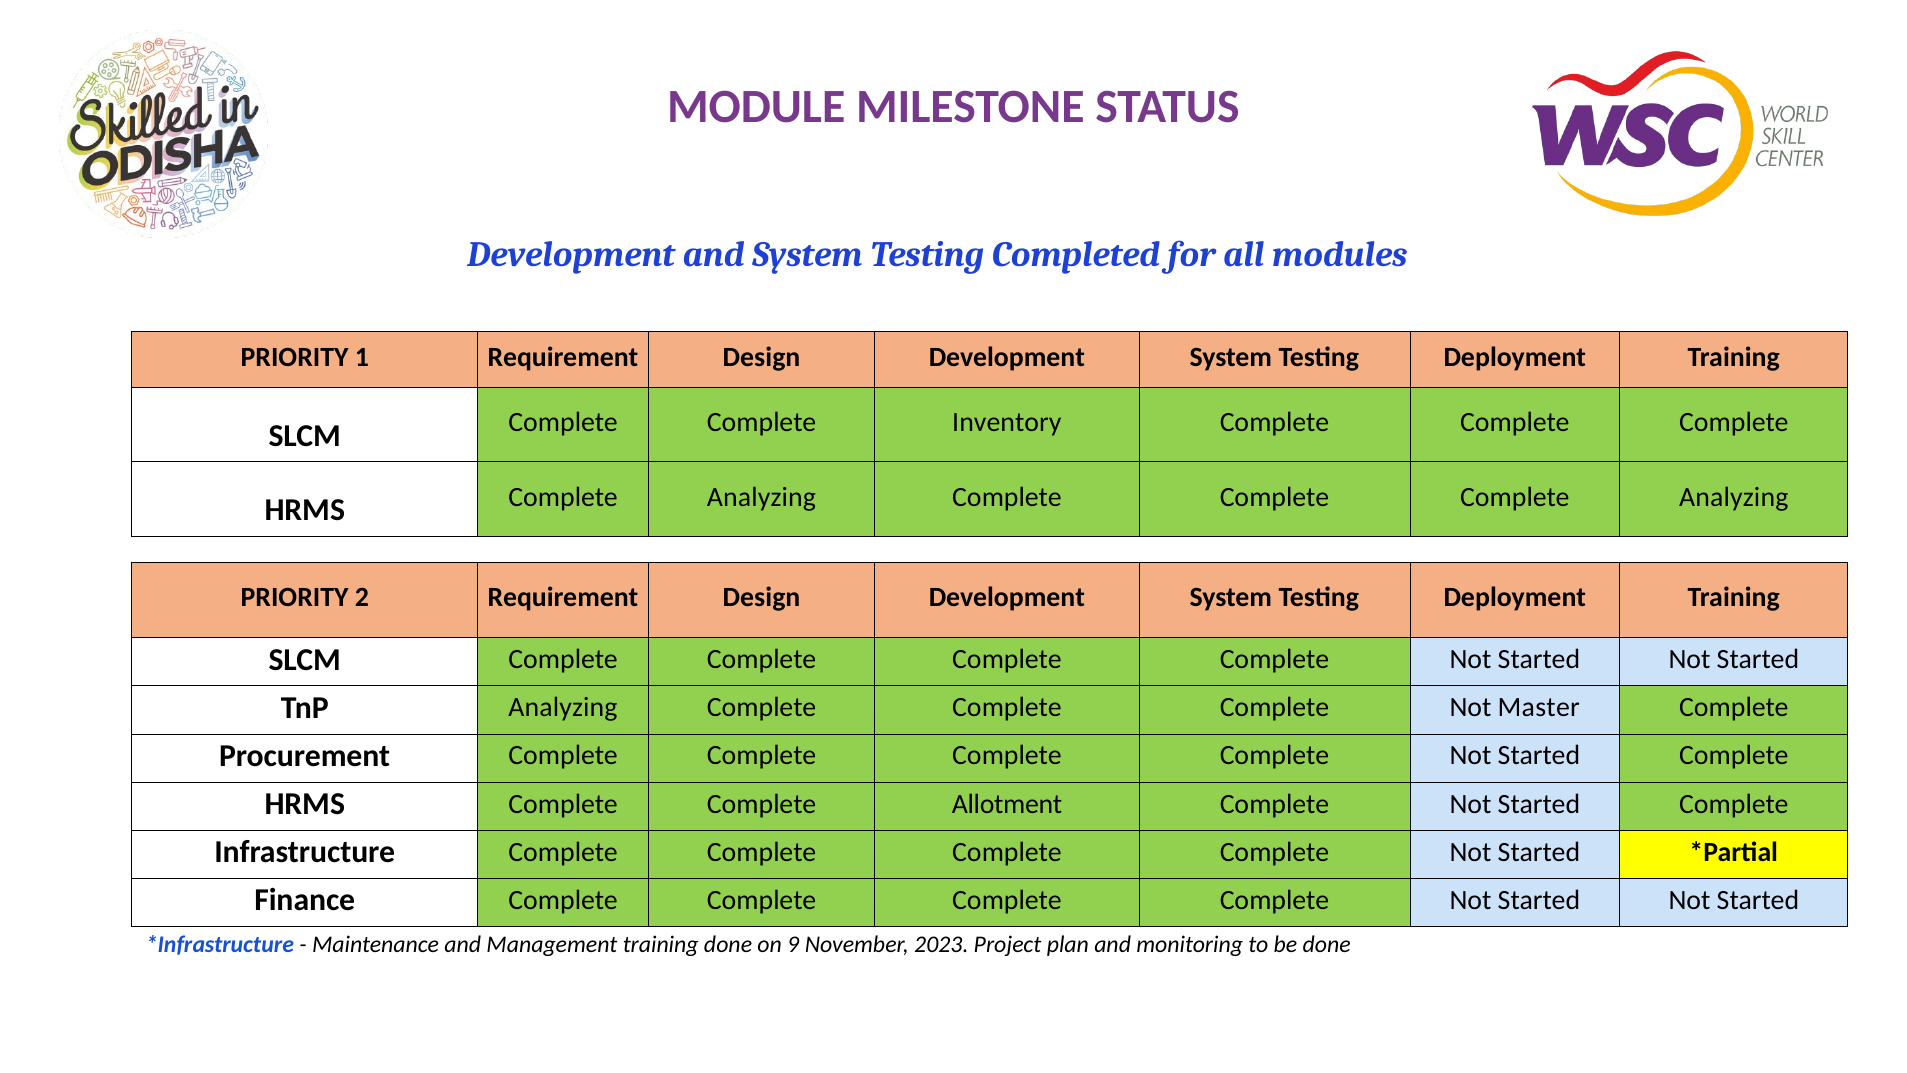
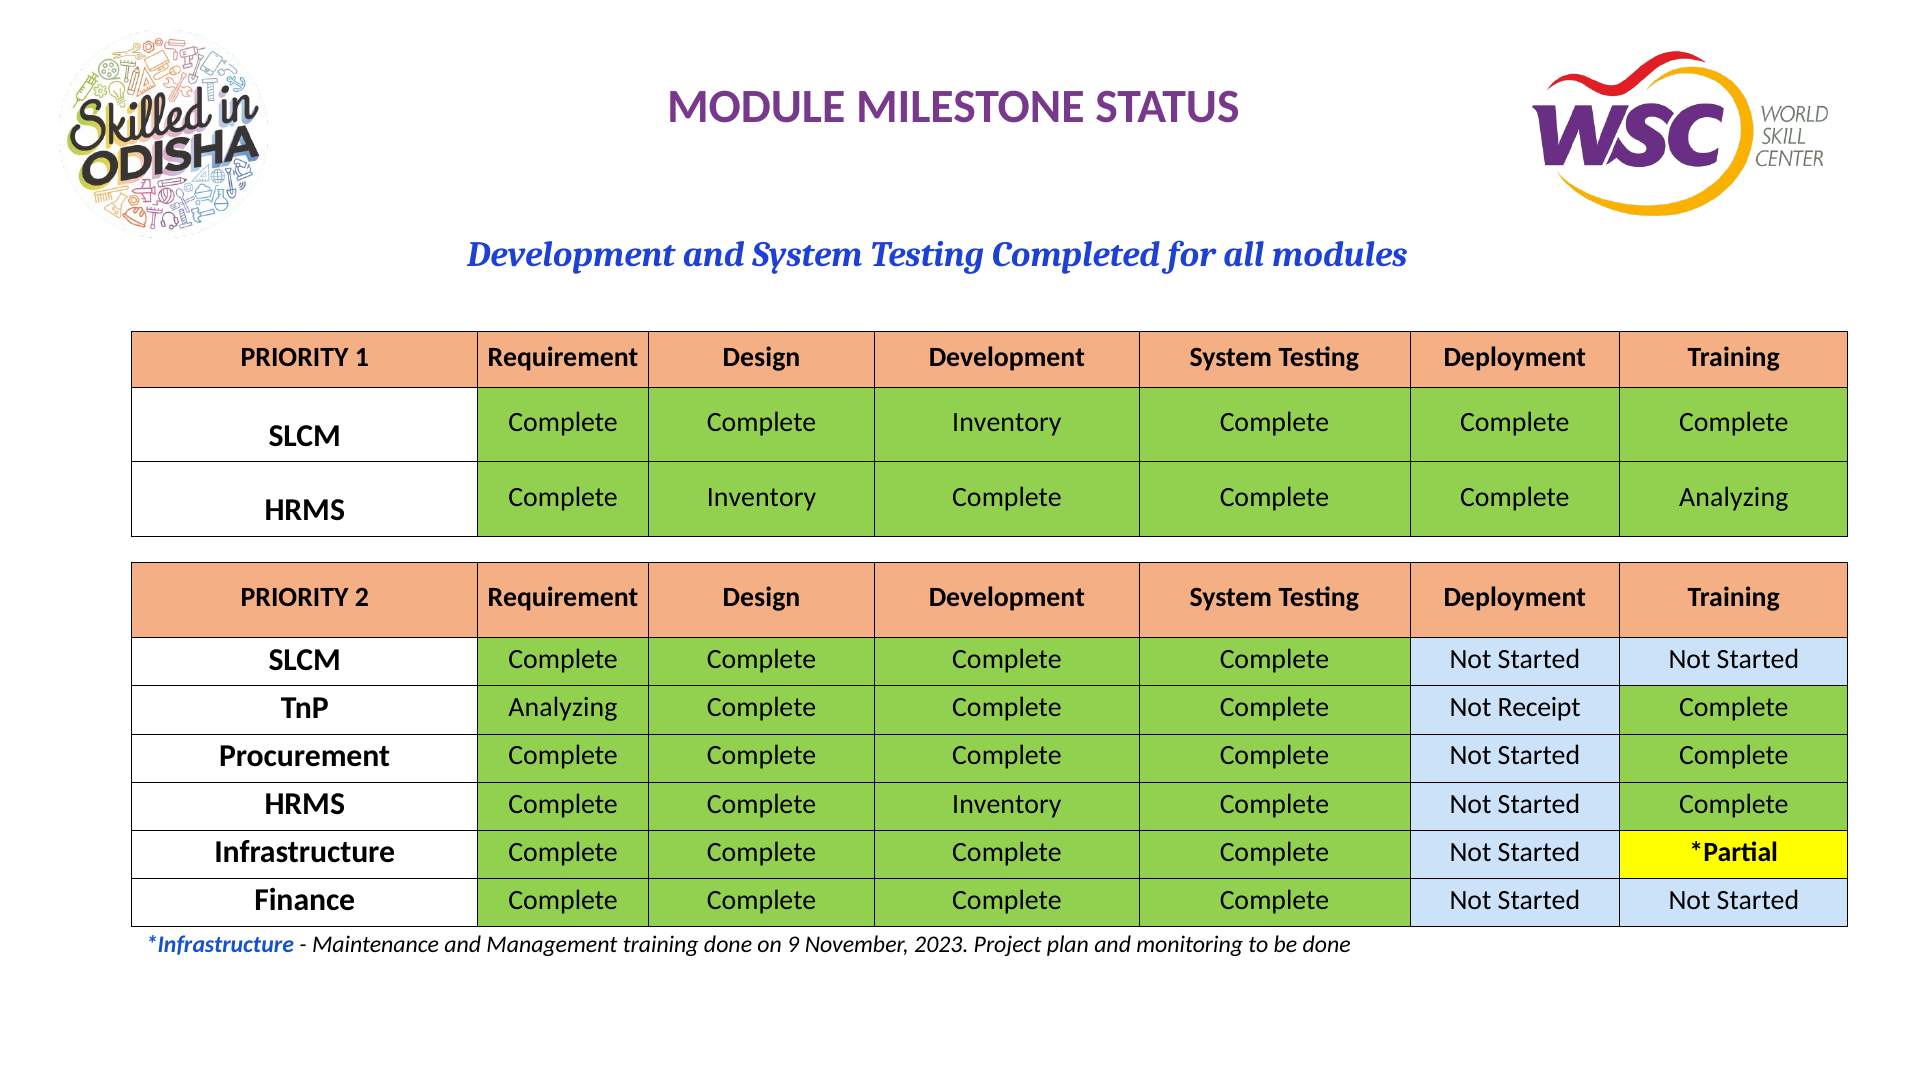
HRMS Complete Analyzing: Analyzing -> Inventory (761, 497)
Master: Master -> Receipt (1539, 708)
HRMS Complete Complete Allotment: Allotment -> Inventory (1007, 804)
